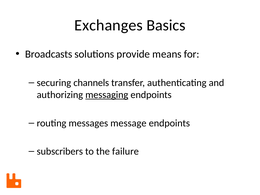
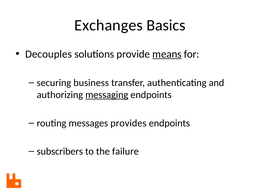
Broadcasts: Broadcasts -> Decouples (49, 54)
means underline: none -> present (167, 54)
channels: channels -> business (91, 83)
message: message -> provides (128, 123)
